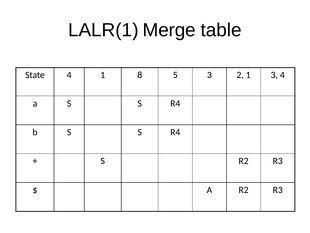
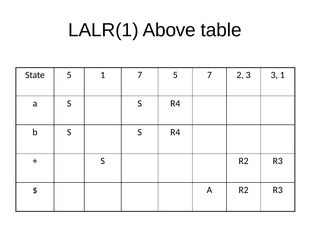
Merge: Merge -> Above (169, 30)
State 4: 4 -> 5 (69, 75)
1 8: 8 -> 7 (140, 75)
5 3: 3 -> 7 (209, 75)
2 1: 1 -> 3 (248, 75)
3 4: 4 -> 1 (282, 75)
